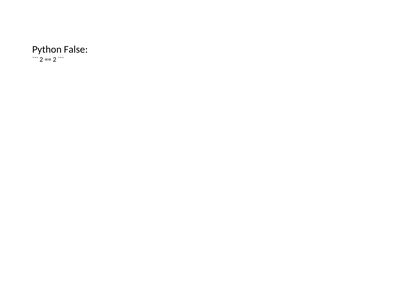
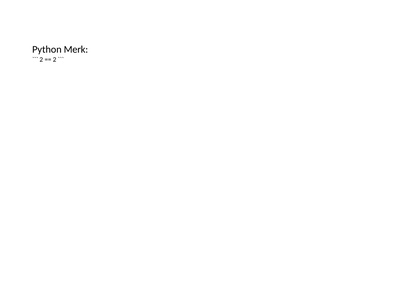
False: False -> Merk (76, 50)
